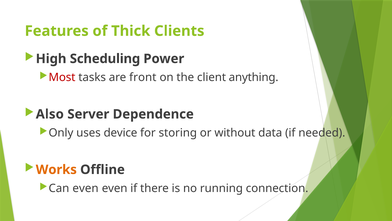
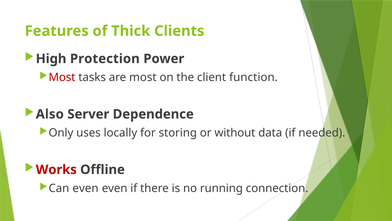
Scheduling: Scheduling -> Protection (105, 59)
are front: front -> most (143, 77)
anything: anything -> function (253, 77)
device: device -> locally (120, 133)
Works colour: orange -> red (56, 169)
